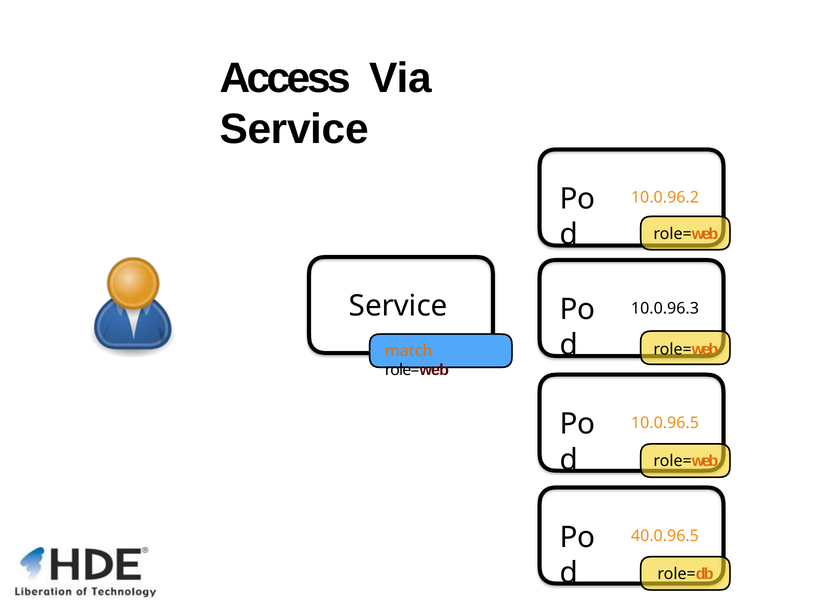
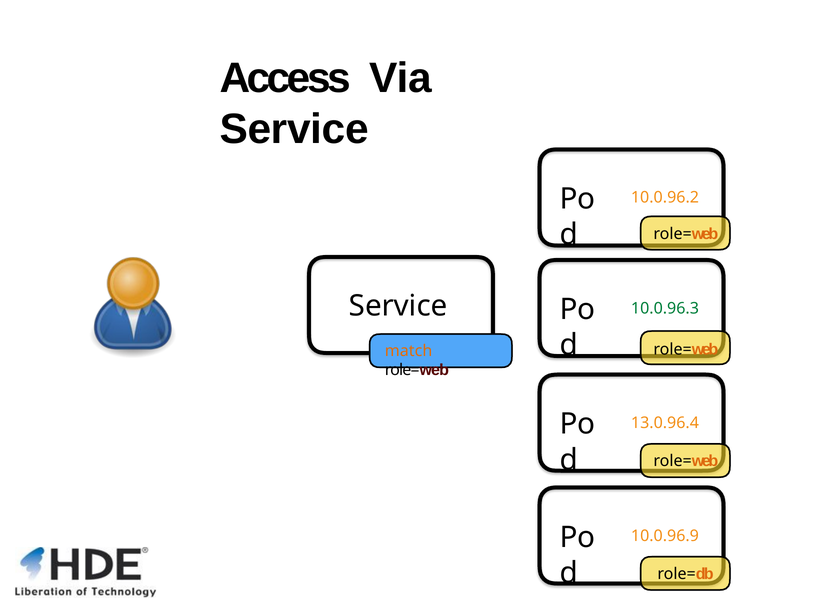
10.0.96.3 colour: black -> green (665, 308)
10.0.96.5: 10.0.96.5 -> 13.0.96.4 (665, 423)
40.0.96.5: 40.0.96.5 -> 10.0.96.9 (665, 536)
